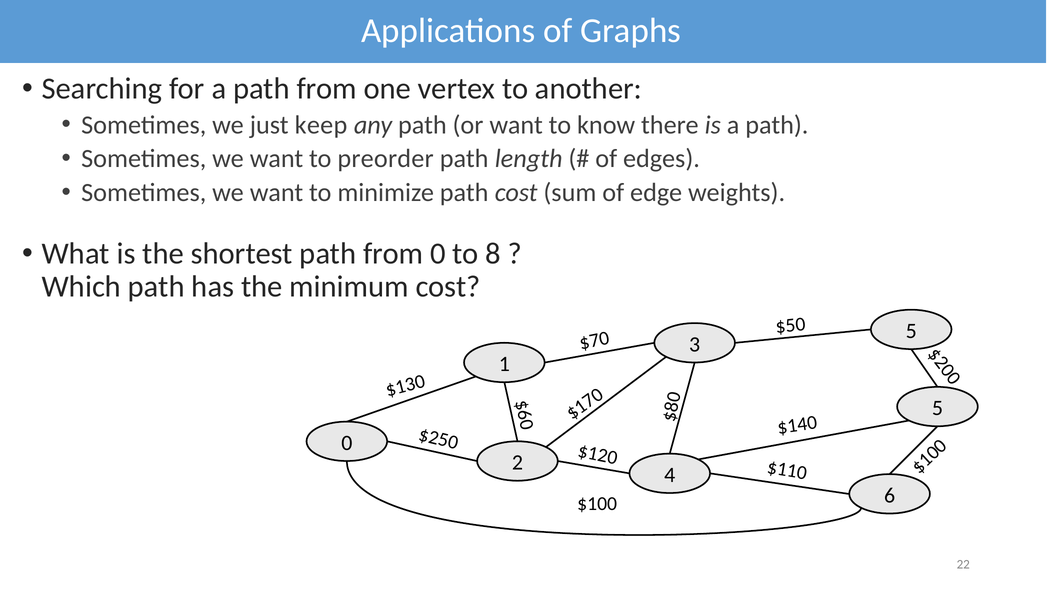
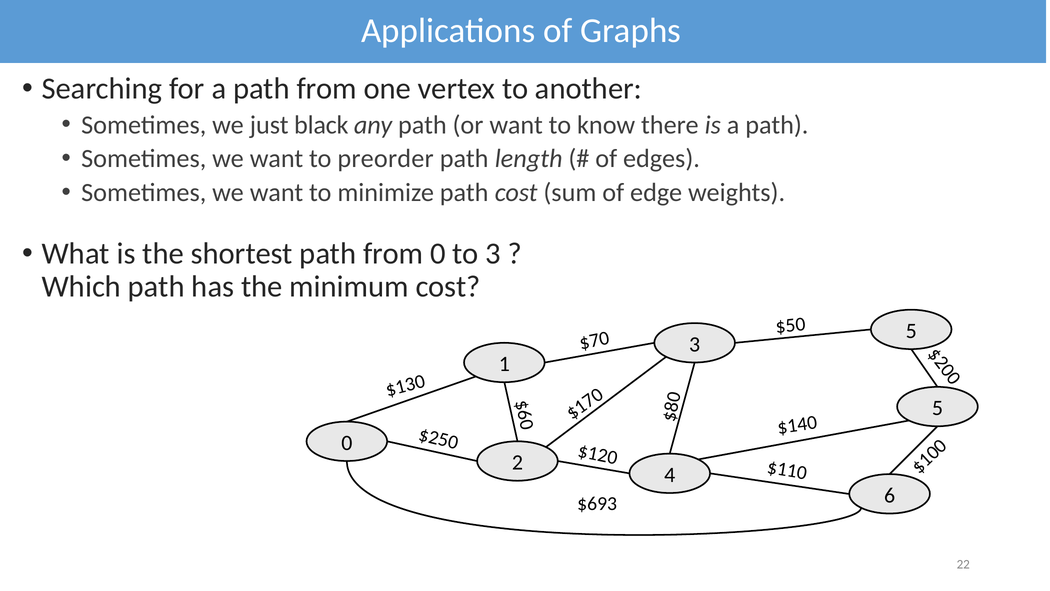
keep: keep -> black (321, 125)
to 8: 8 -> 3 (493, 254)
$100: $100 -> $693 (597, 503)
